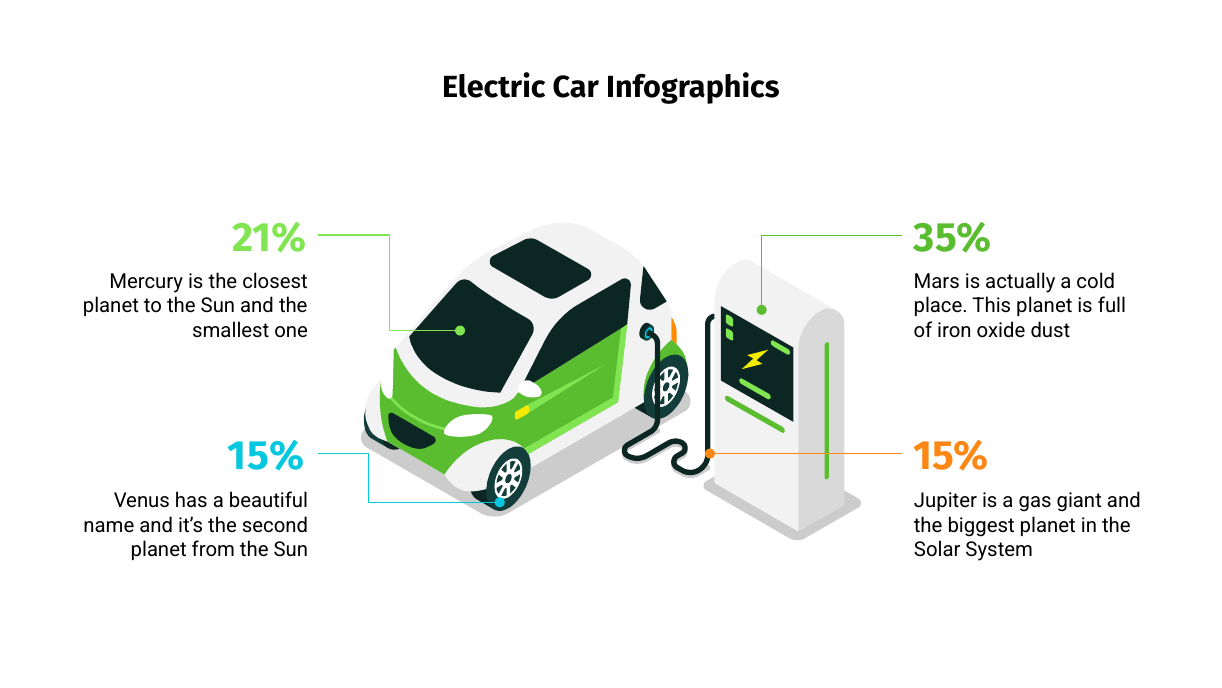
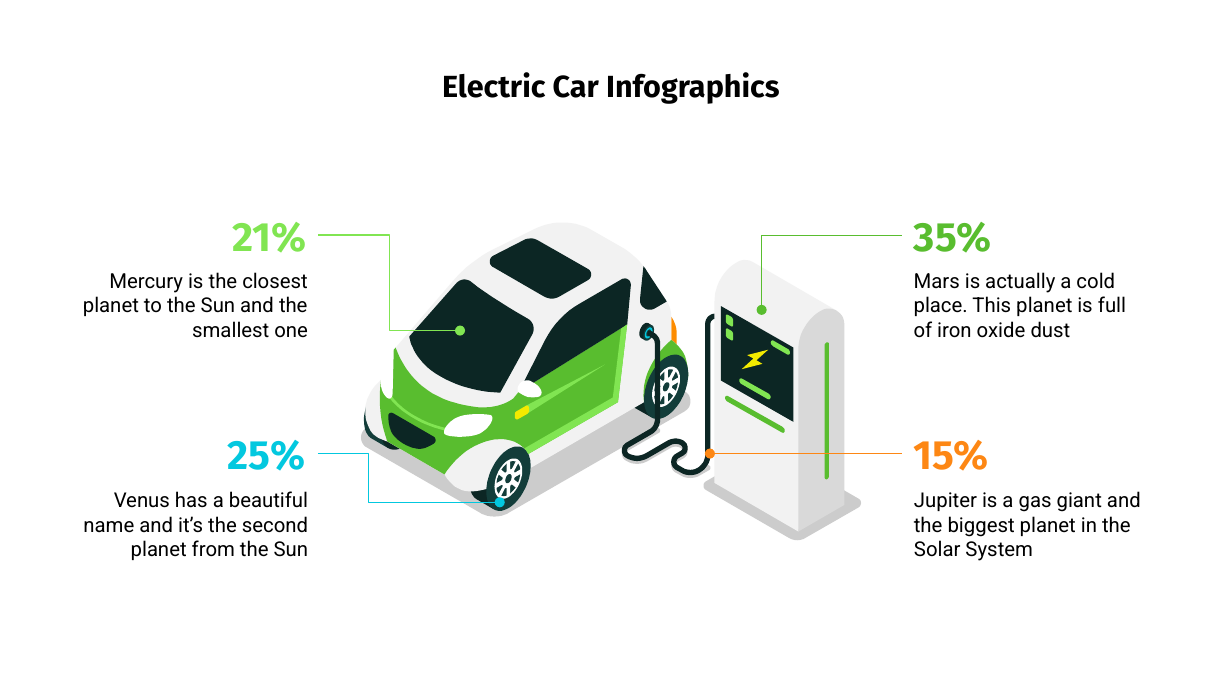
15%: 15% -> 25% (266, 456)
